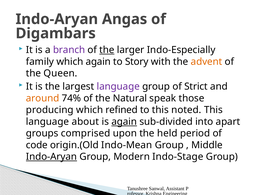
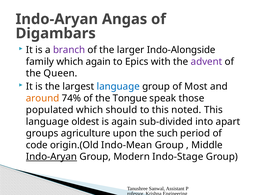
the underline: present -> none (107, 50)
Indo-Especially: Indo-Especially -> Indo-Alongside (181, 50)
Story: Story -> Epics (137, 62)
advent colour: orange -> purple (206, 62)
language colour: purple -> blue (118, 87)
Strict: Strict -> Most (196, 87)
Natural: Natural -> Tongue (130, 98)
producing: producing -> populated (50, 110)
refined: refined -> should (121, 110)
about: about -> oldest (85, 122)
again underline: present -> none (124, 122)
comprised: comprised -> agriculture (86, 133)
held: held -> such (167, 133)
